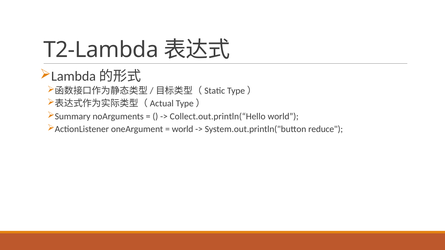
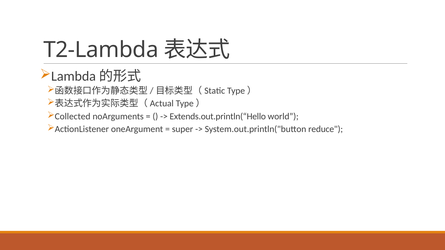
Summary: Summary -> Collected (73, 117)
Collect.out.println(“Hello: Collect.out.println(“Hello -> Extends.out.println(“Hello (218, 117)
world: world -> super (183, 129)
